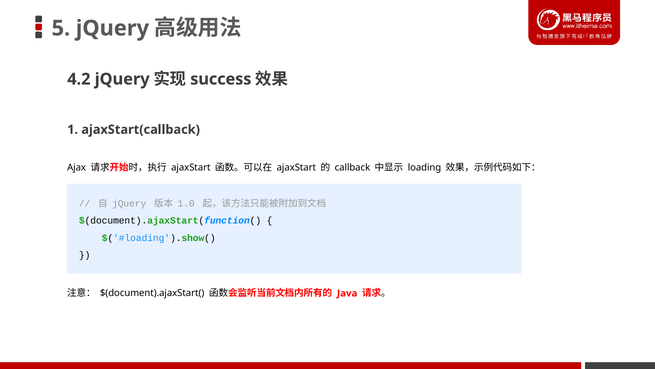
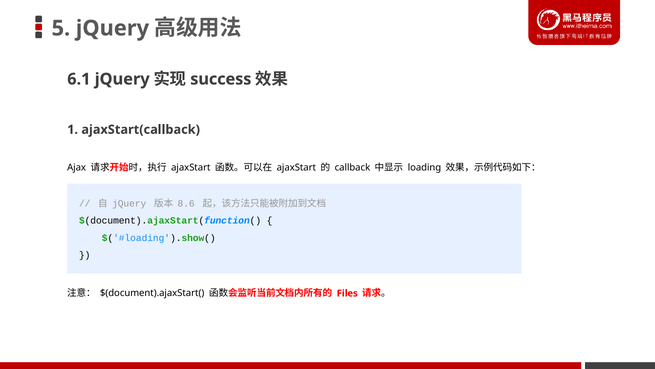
4.2: 4.2 -> 6.1 (79, 79)
1.0: 1.0 -> 8.6 (186, 203)
Java: Java -> Files (347, 293)
